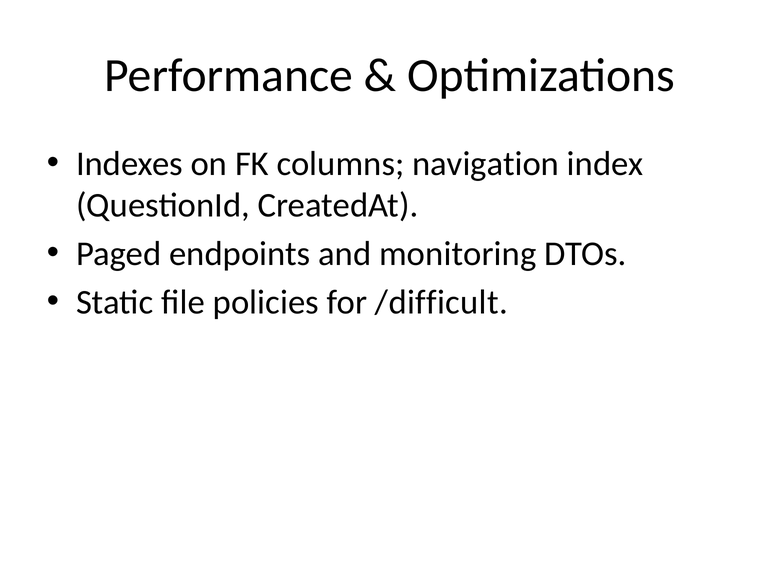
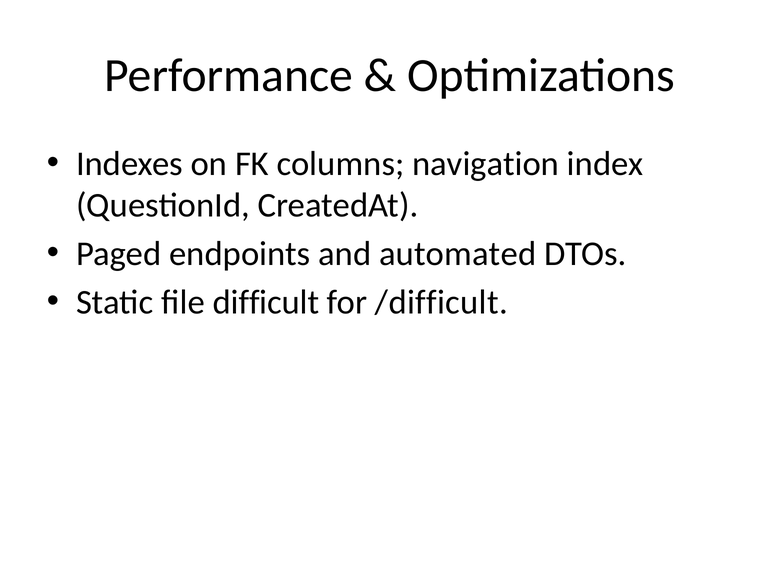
monitoring: monitoring -> automated (458, 254)
policies: policies -> difficult (266, 302)
